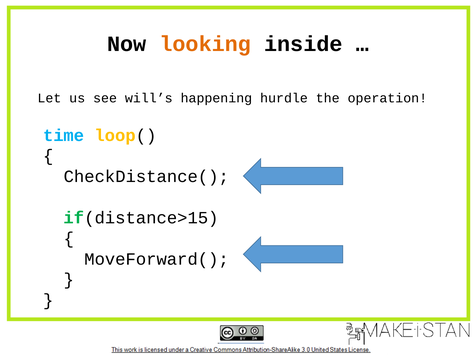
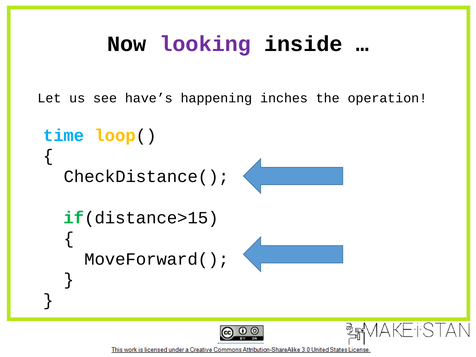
looking colour: orange -> purple (205, 44)
will’s: will’s -> have’s (149, 98)
hurdle: hurdle -> inches (284, 98)
